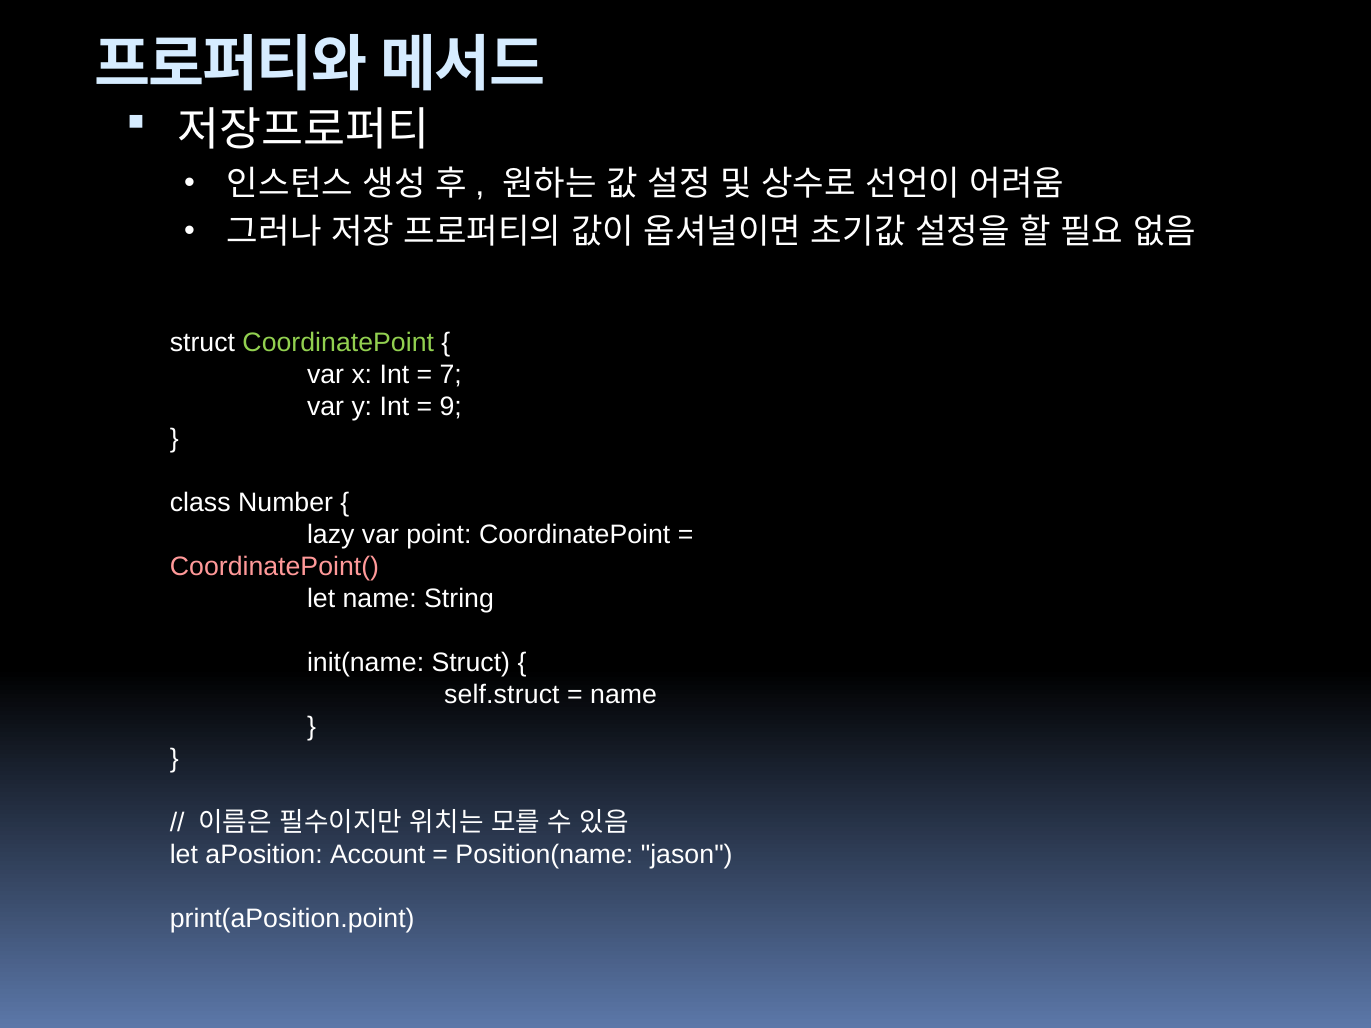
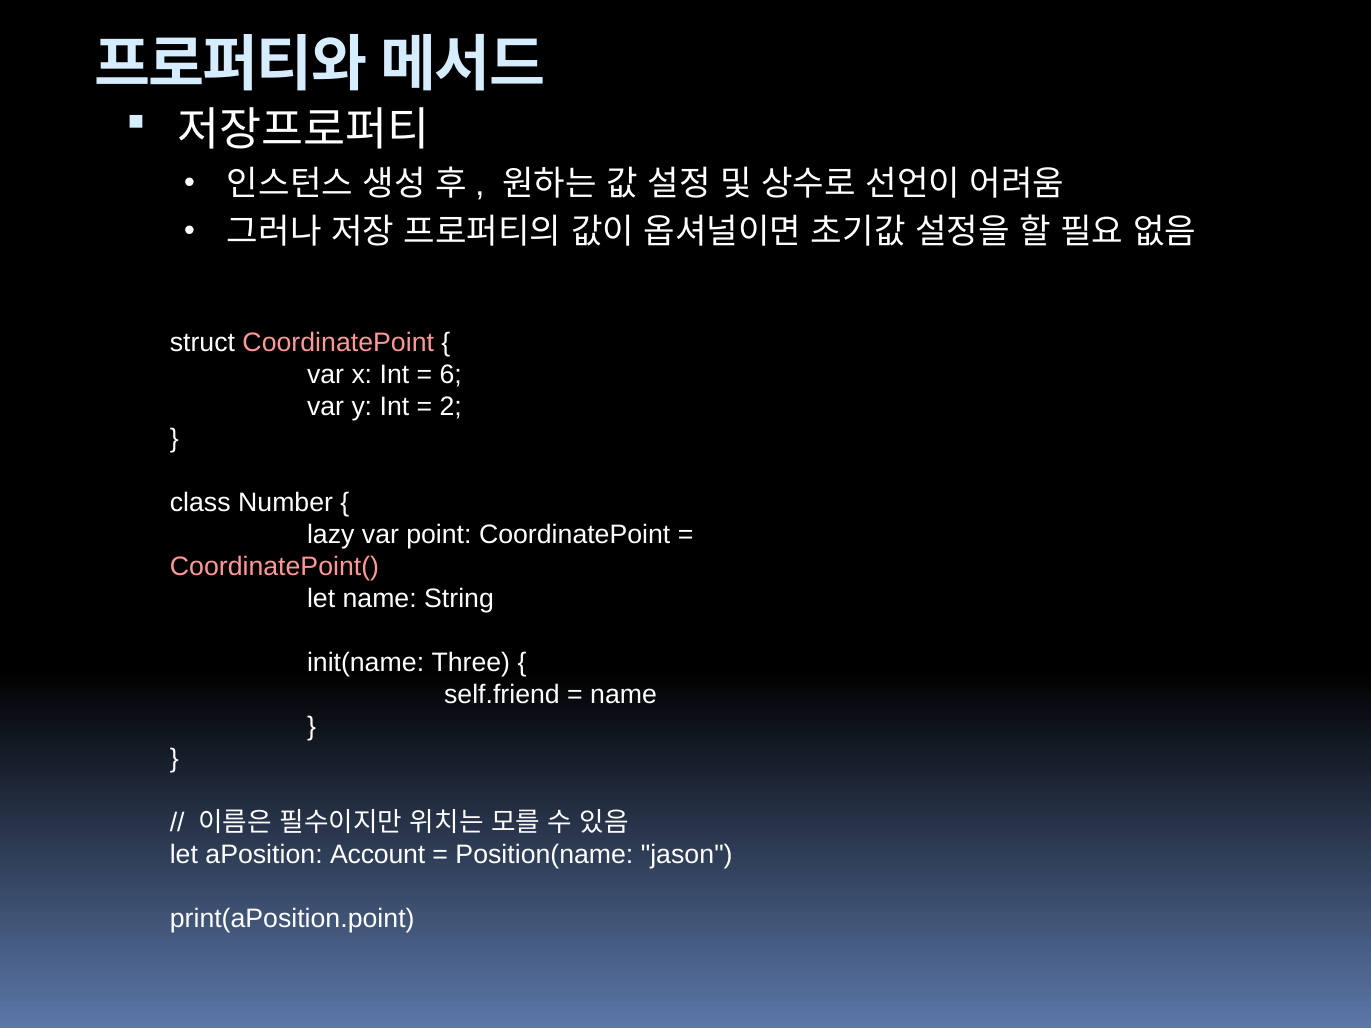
CoordinatePoint colour: light green -> pink (338, 343)
7: 7 -> 6 (451, 375)
9: 9 -> 2 (451, 407)
init(name Struct: Struct -> Three (471, 663)
self.struct: self.struct -> self.friend (502, 695)
